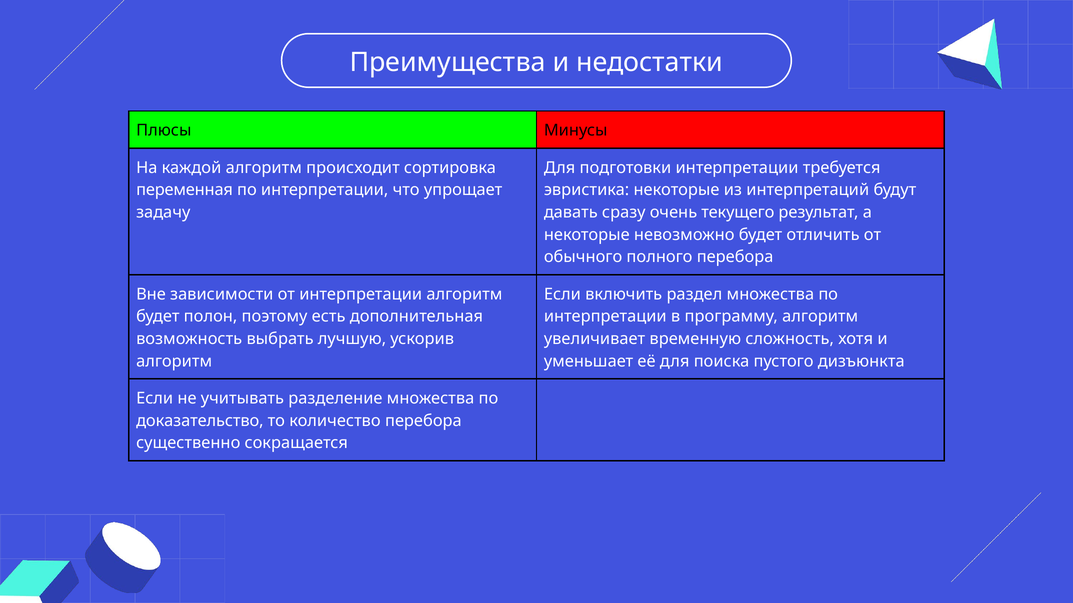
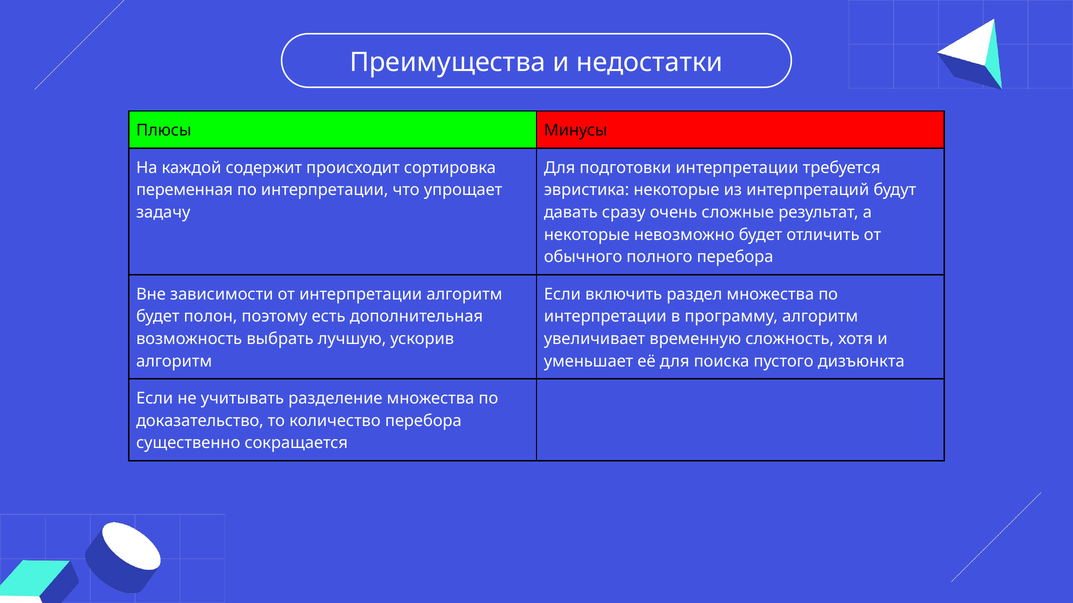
каждой алгоритм: алгоритм -> содержит (264, 168)
текущего: текущего -> сложные (738, 213)
